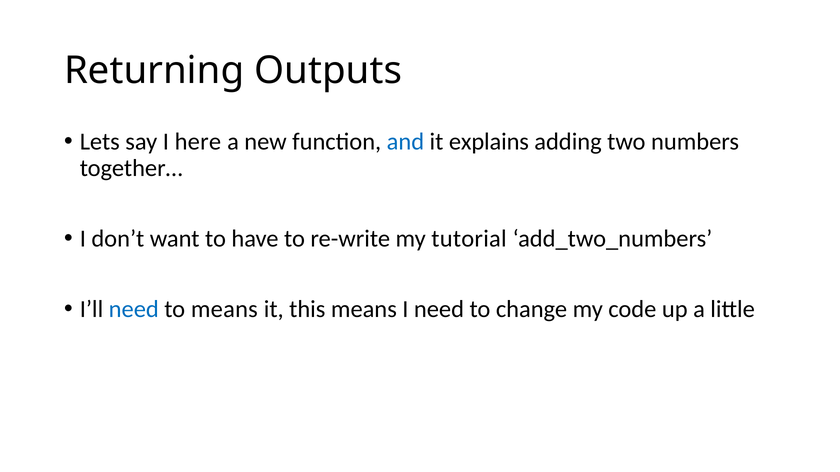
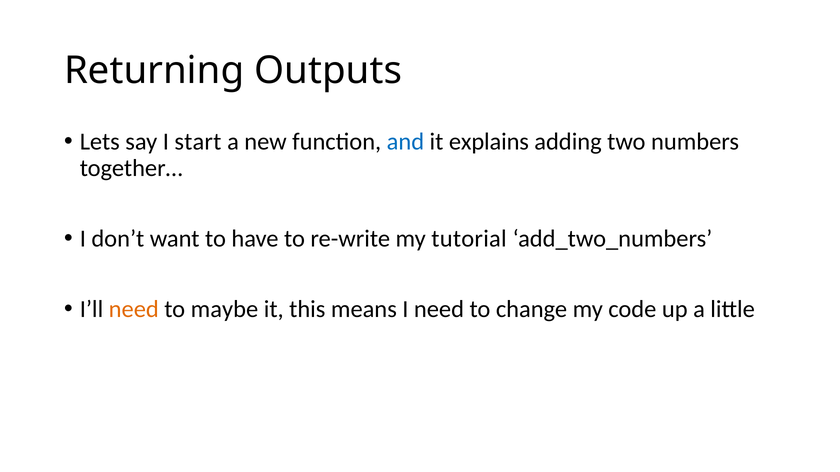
here: here -> start (198, 142)
need colour: blue -> orange (134, 309)
to means: means -> maybe (224, 309)
